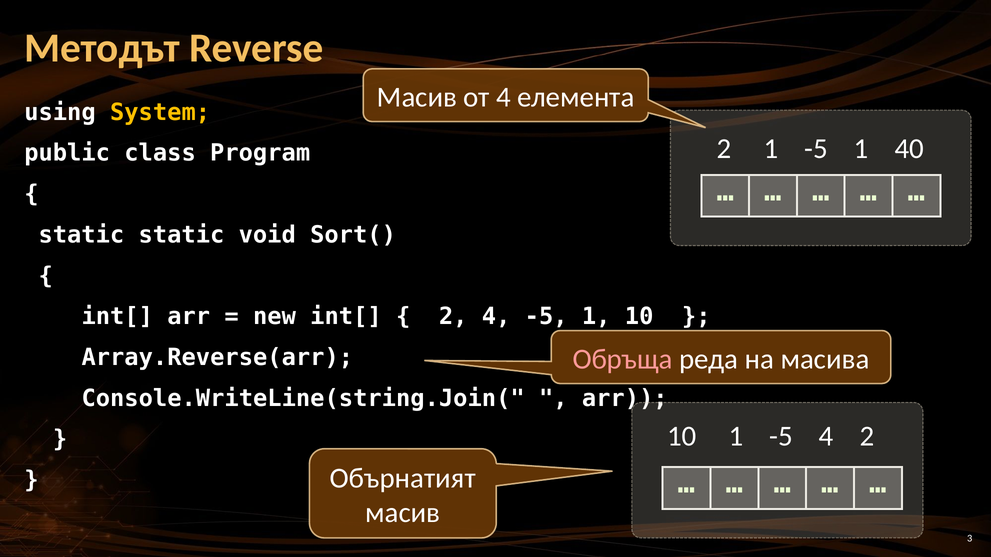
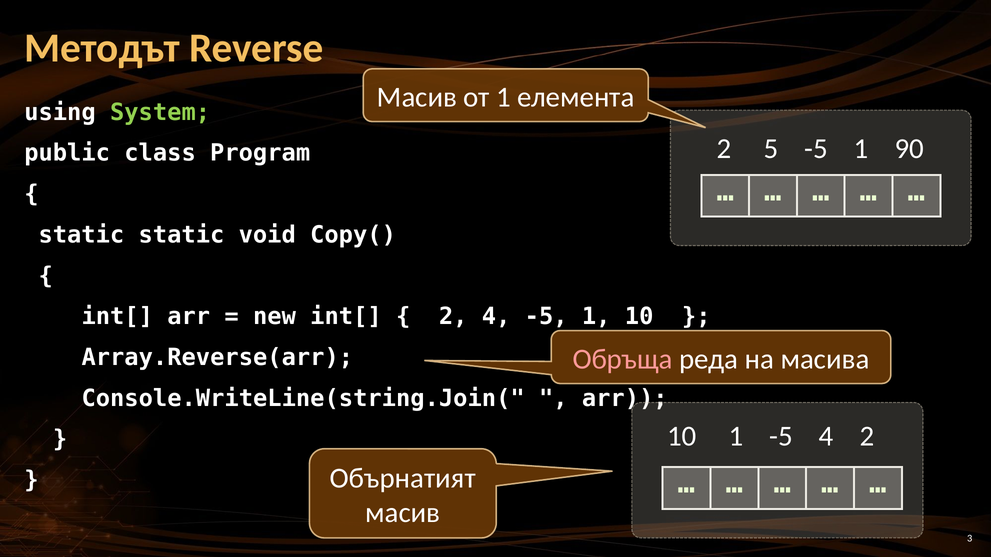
от 4: 4 -> 1 (504, 97)
System colour: yellow -> light green (160, 112)
2 1: 1 -> 5 (771, 149)
40: 40 -> 90 (909, 149)
Sort(: Sort( -> Copy( (353, 235)
